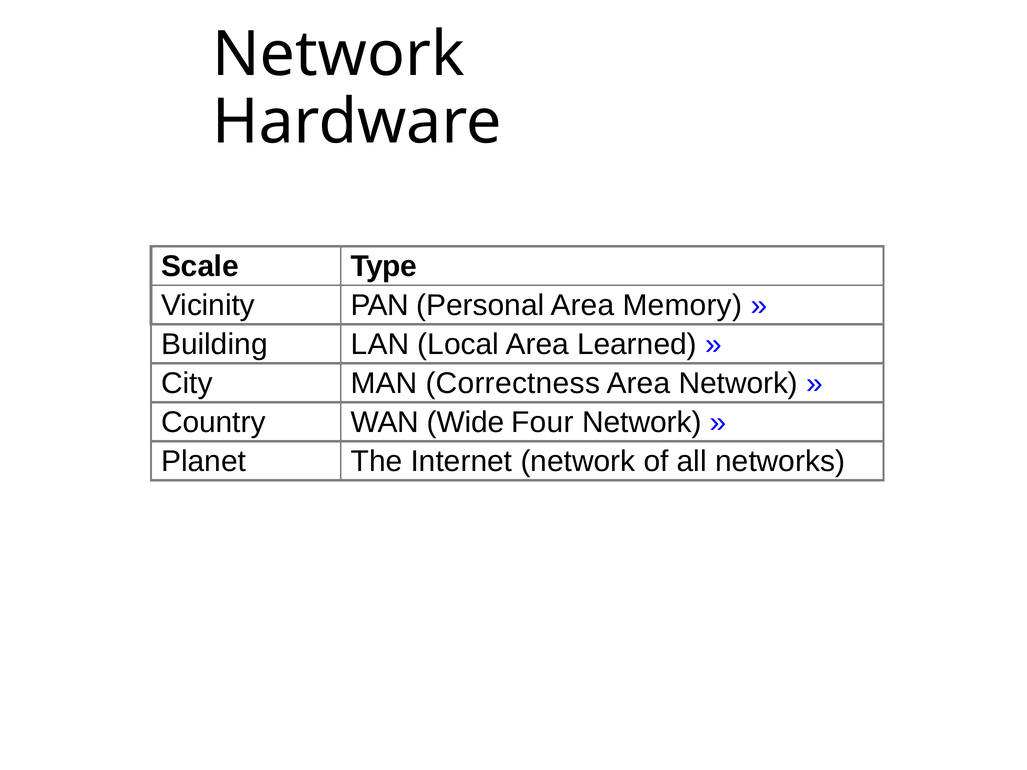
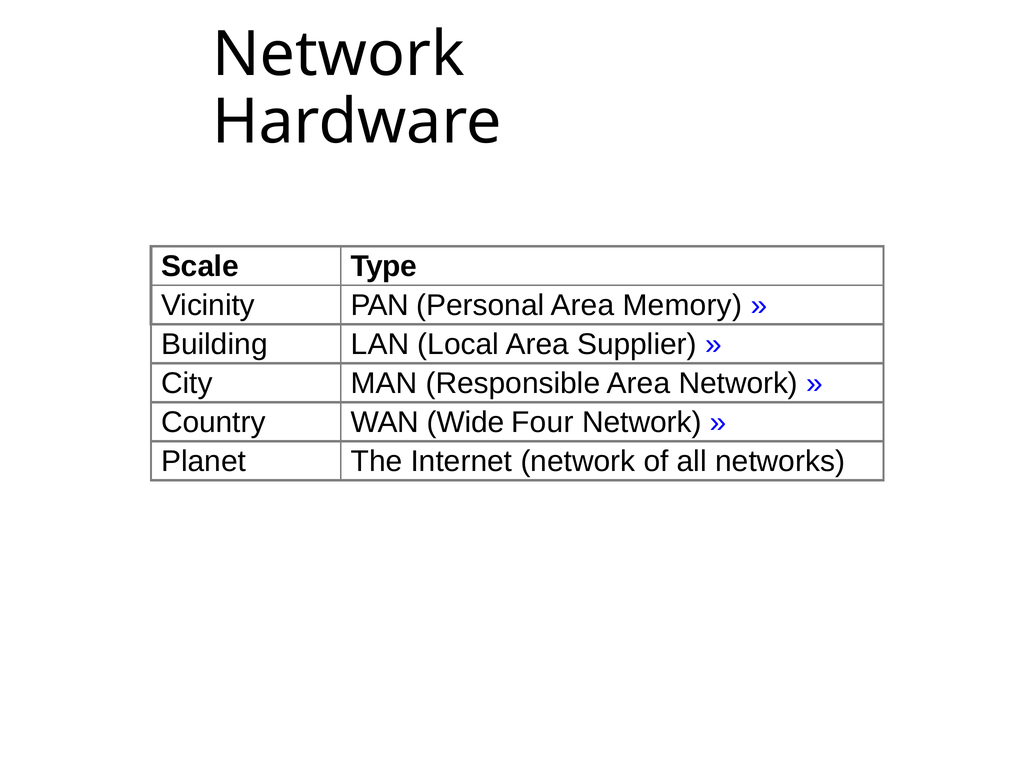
Learned: Learned -> Supplier (637, 344)
Correctness: Correctness -> Responsible (513, 383)
